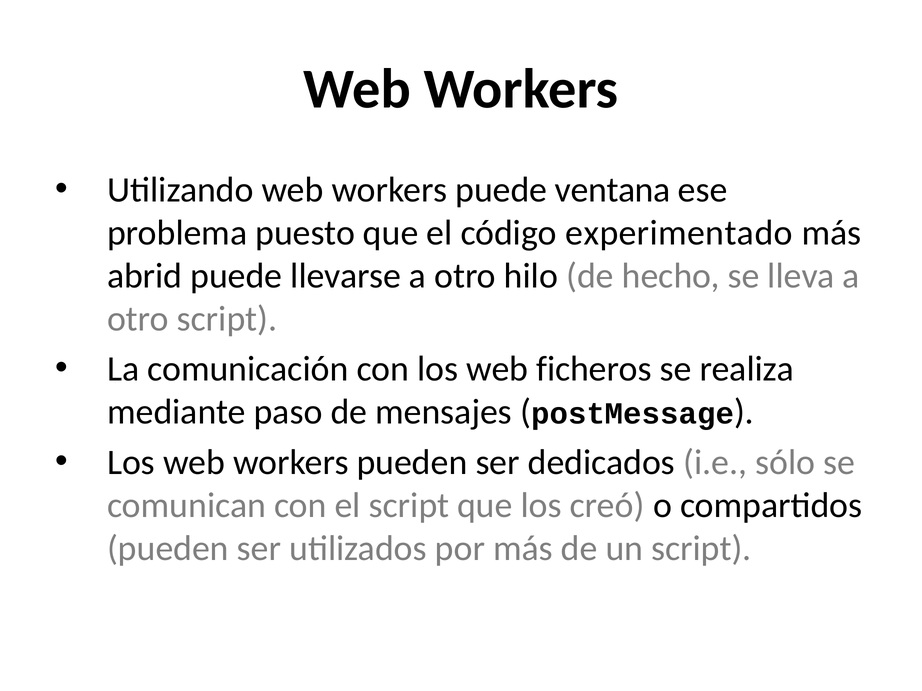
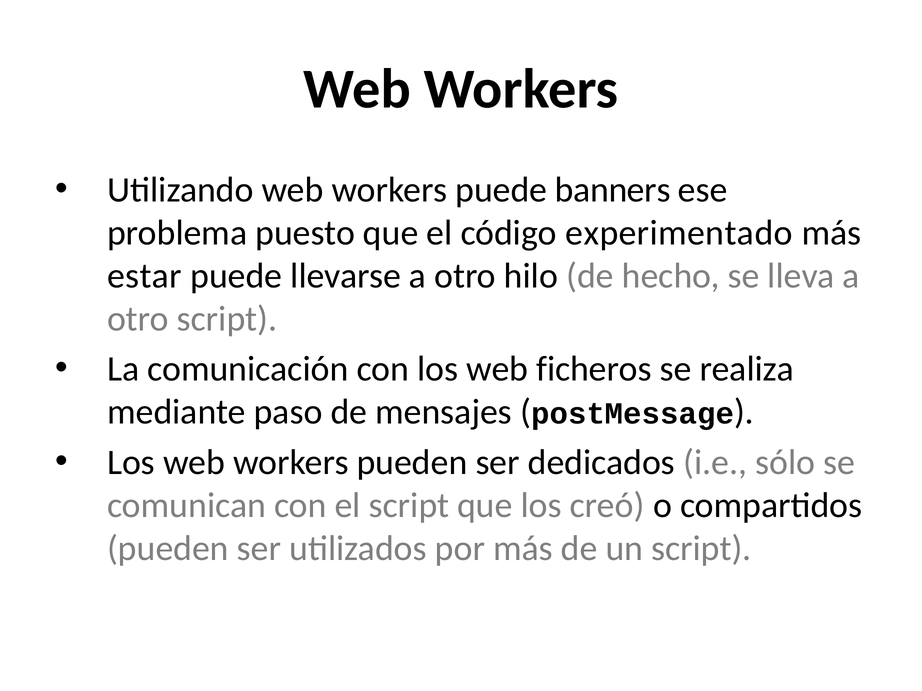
ventana: ventana -> banners (613, 190)
abrid: abrid -> estar (145, 276)
